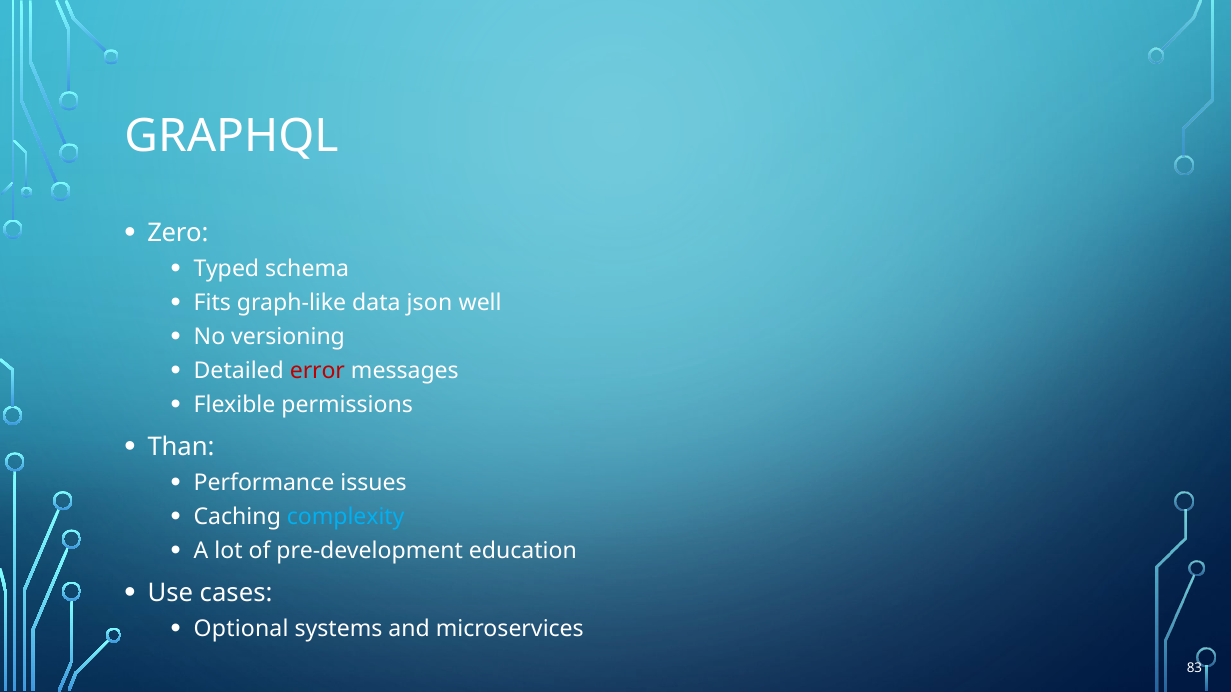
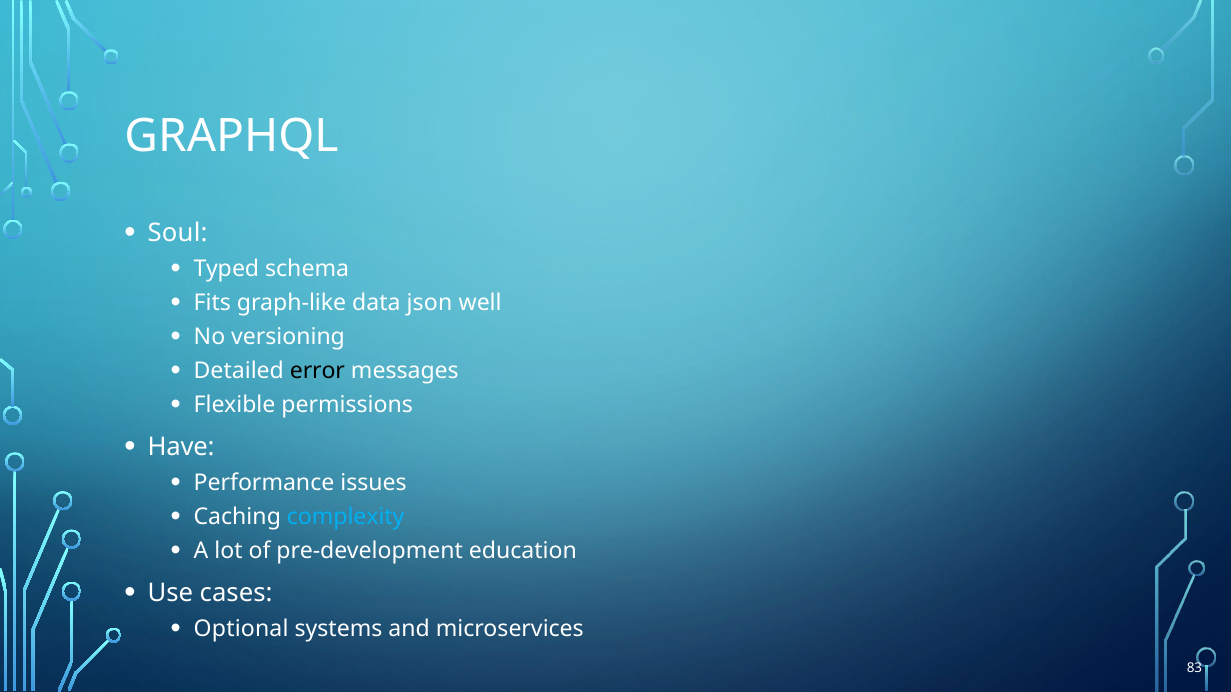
Zero: Zero -> Soul (178, 234)
error colour: red -> black (317, 371)
Than: Than -> Have (181, 448)
